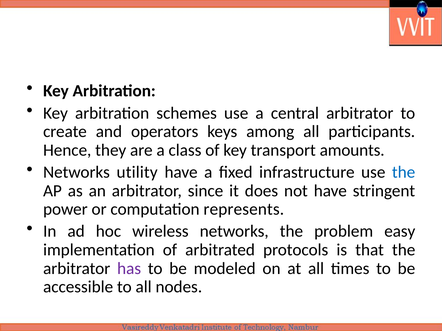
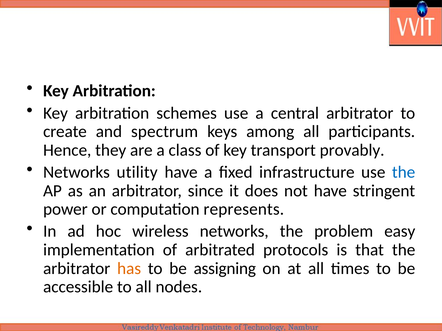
operators: operators -> spectrum (165, 132)
amounts: amounts -> provably (352, 150)
has colour: purple -> orange (129, 269)
modeled: modeled -> assigning (225, 269)
